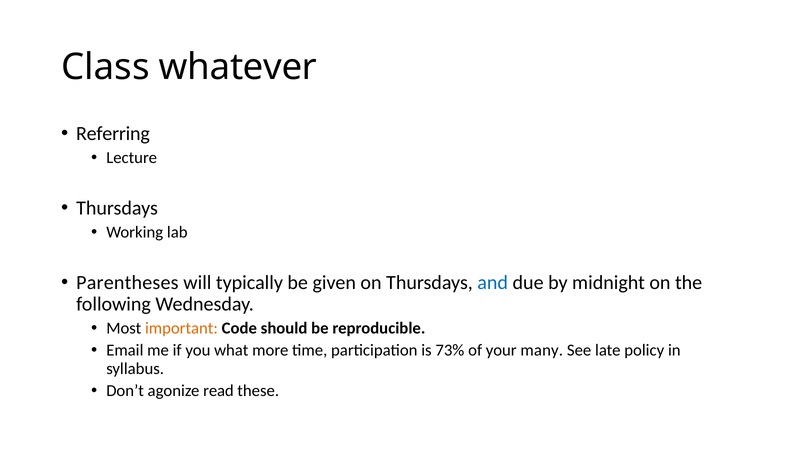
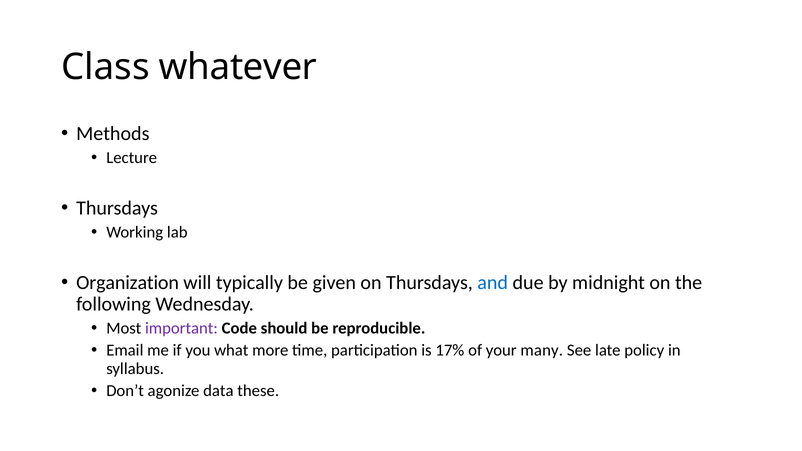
Referring: Referring -> Methods (113, 134)
Parentheses: Parentheses -> Organization (128, 283)
important colour: orange -> purple (181, 328)
73%: 73% -> 17% (450, 351)
read: read -> data (218, 391)
